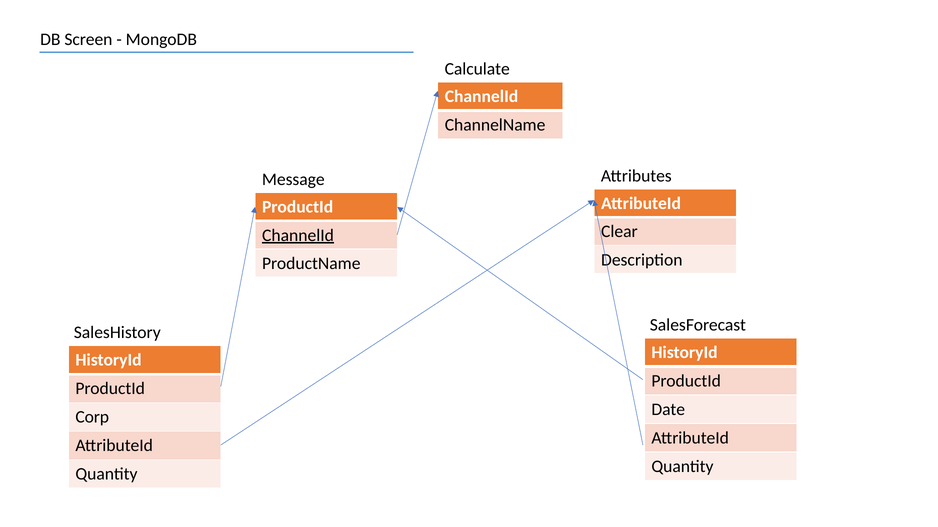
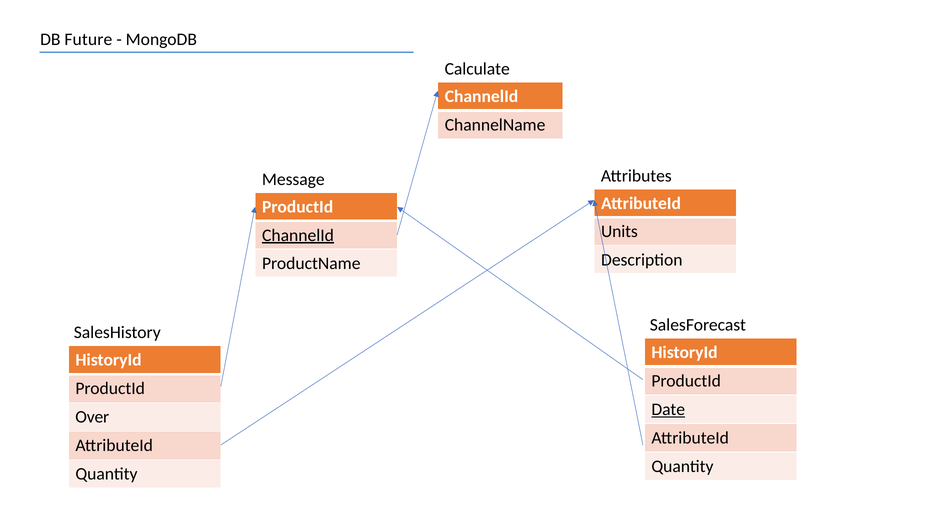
Screen: Screen -> Future (88, 39)
Clear: Clear -> Units (619, 232)
Date underline: none -> present (668, 410)
Corp: Corp -> Over (92, 418)
